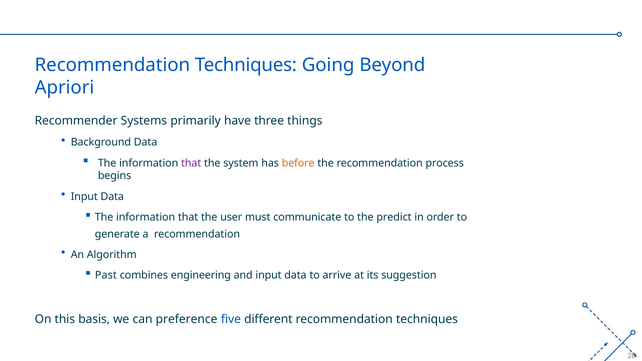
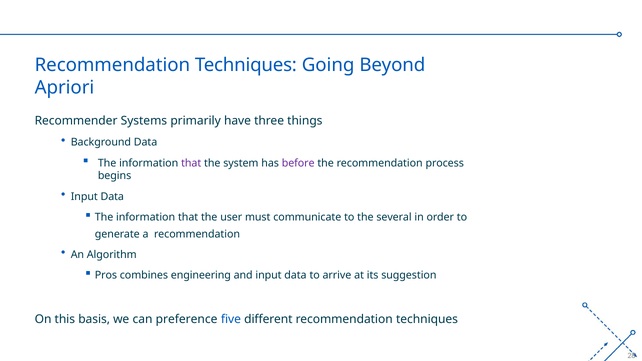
before colour: orange -> purple (298, 163)
predict: predict -> several (394, 217)
Past: Past -> Pros (106, 275)
